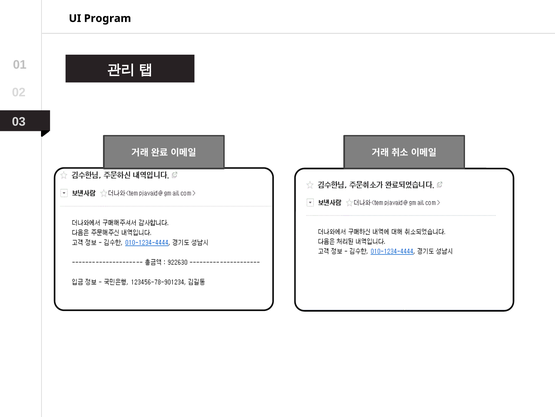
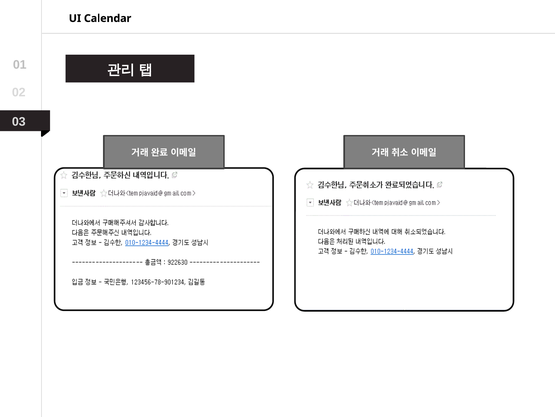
Program: Program -> Calendar (108, 18)
